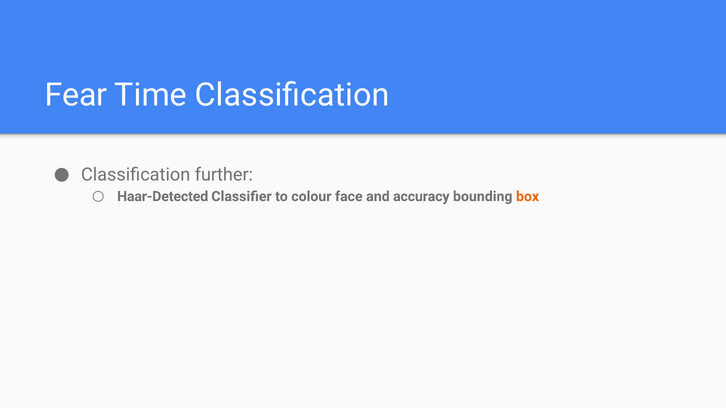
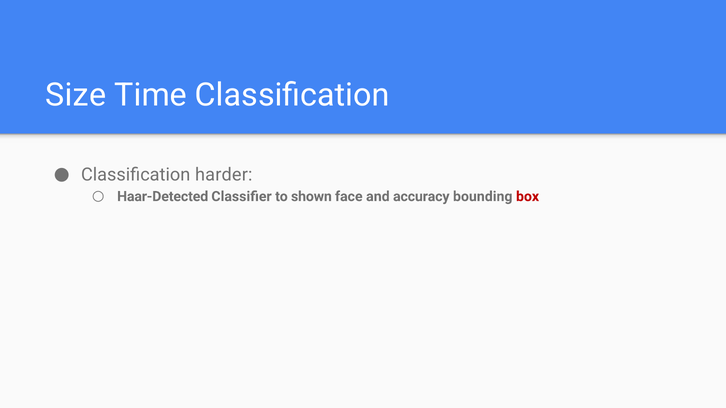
Fear: Fear -> Size (76, 95)
further: further -> harder (224, 175)
colour: colour -> shown (311, 197)
box colour: orange -> red (528, 197)
